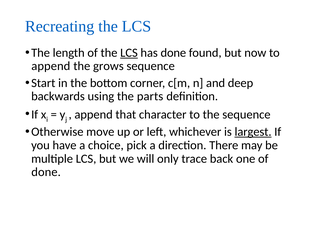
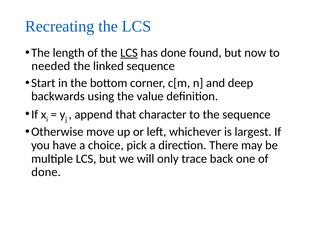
append: append -> needed (51, 66)
grows: grows -> linked (108, 66)
parts: parts -> value (150, 96)
largest underline: present -> none (253, 132)
